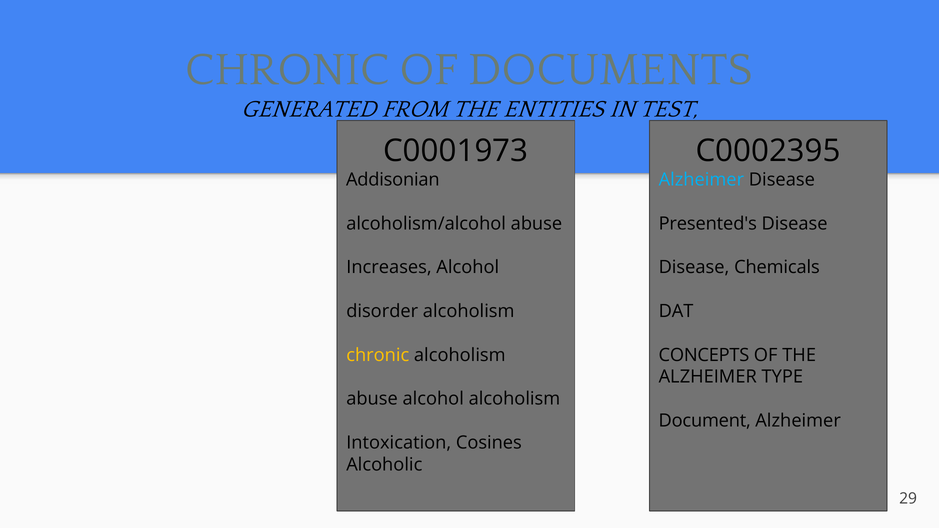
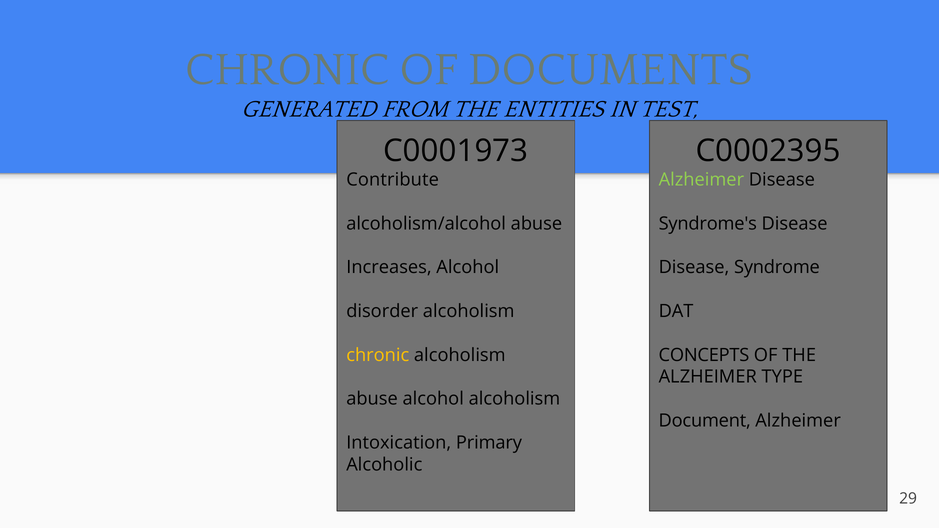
Addisonian: Addisonian -> Contribute (393, 180)
Alzheimer colour: light blue -> light green (701, 180)
Presented's: Presented's -> Syndrome's (708, 224)
Chemicals: Chemicals -> Syndrome (777, 267)
Cosines: Cosines -> Primary (489, 443)
